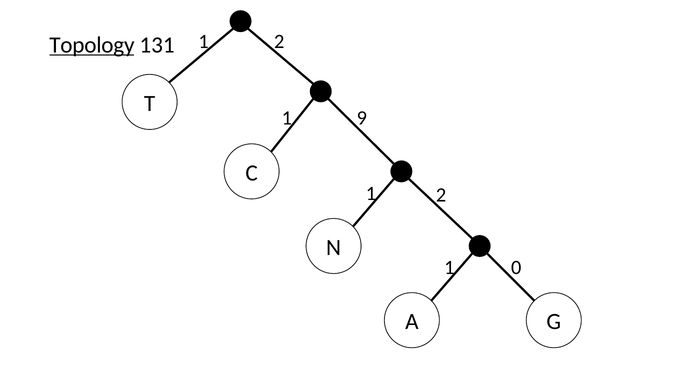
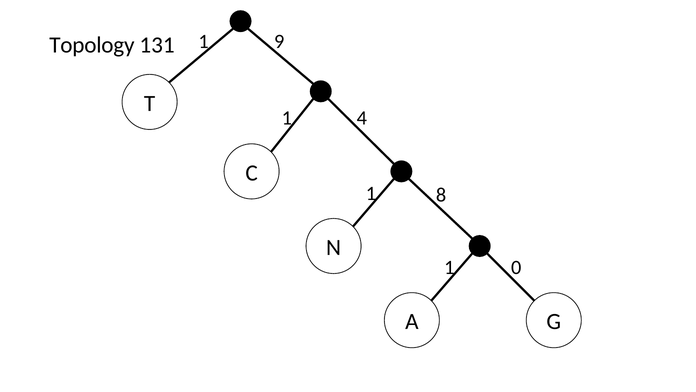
Topology underline: present -> none (92, 45)
2: 2 -> 9 (279, 42)
9: 9 -> 4 (362, 118)
2: 2 -> 8 (441, 195)
